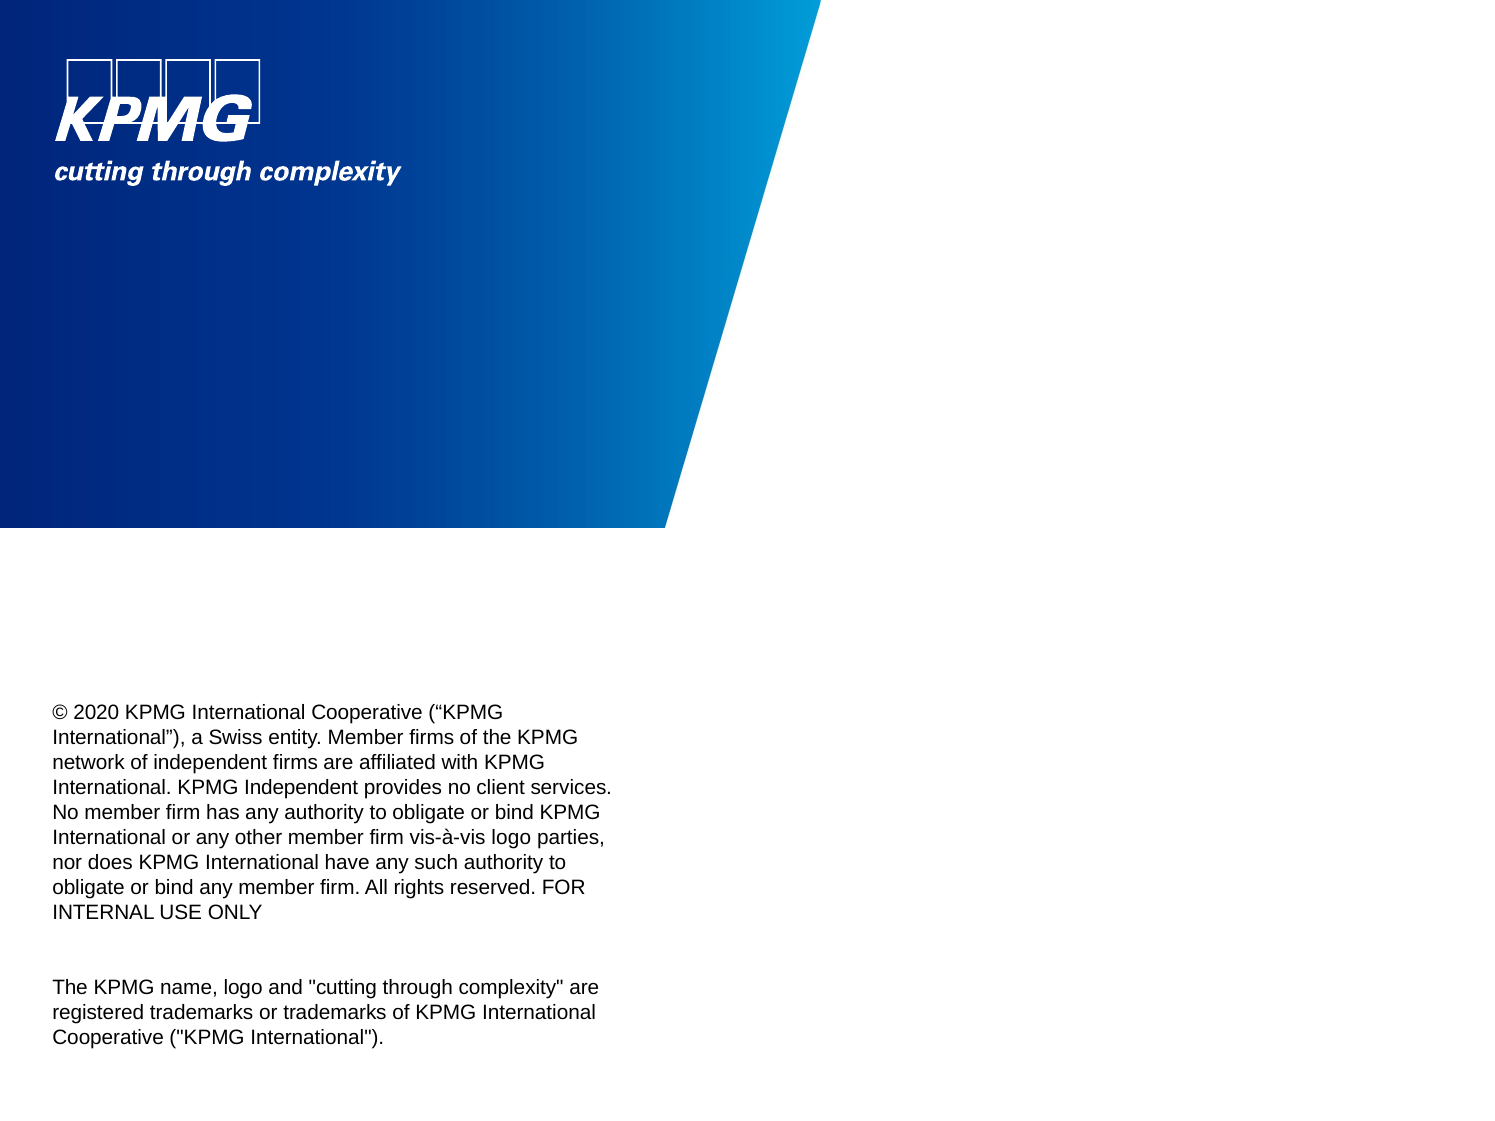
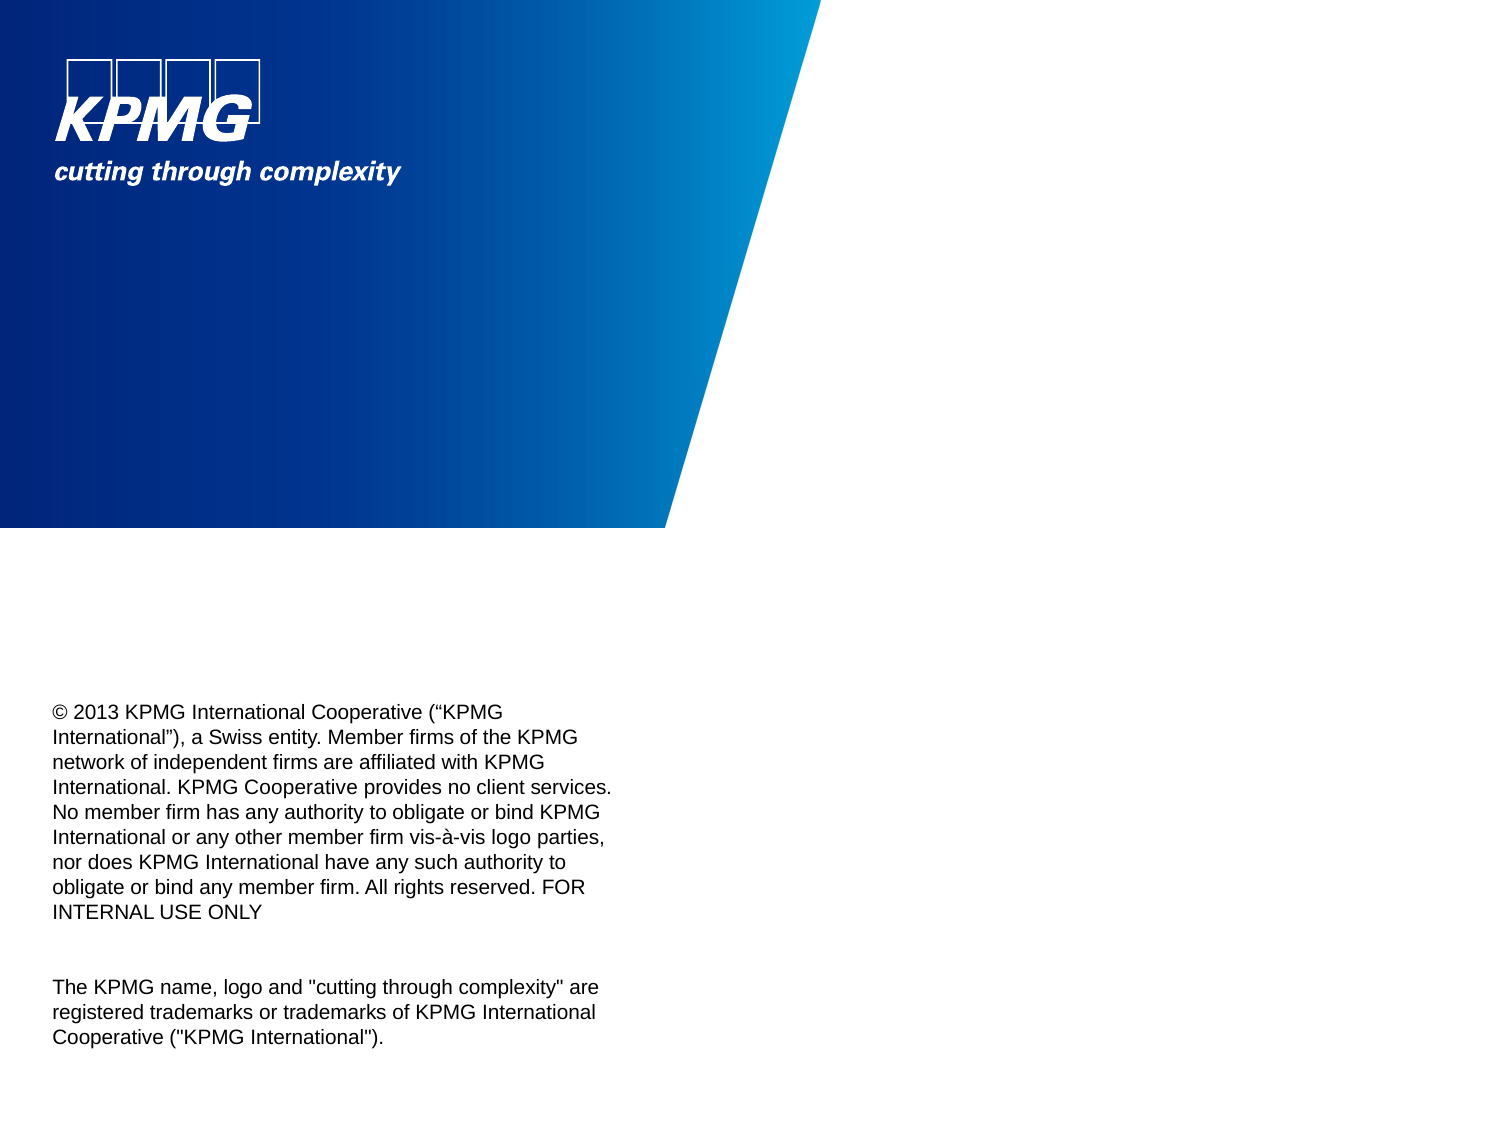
2020: 2020 -> 2013 (96, 713)
KPMG Independent: Independent -> Cooperative (301, 788)
